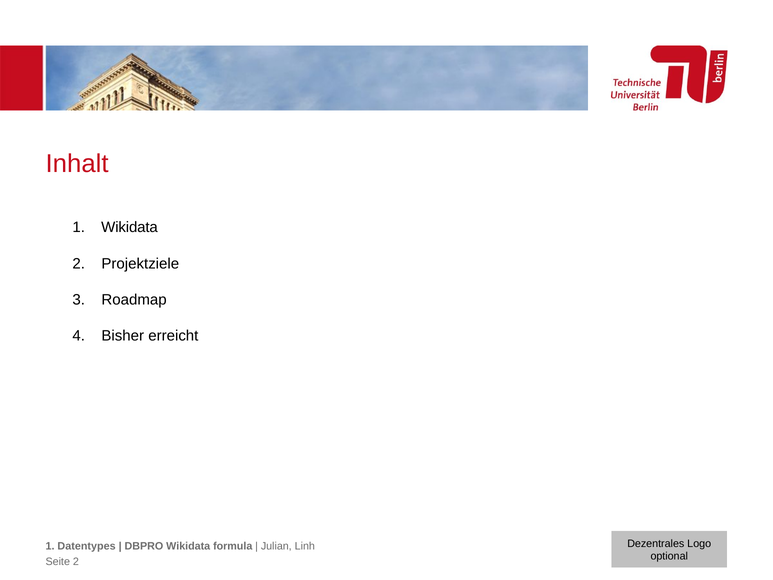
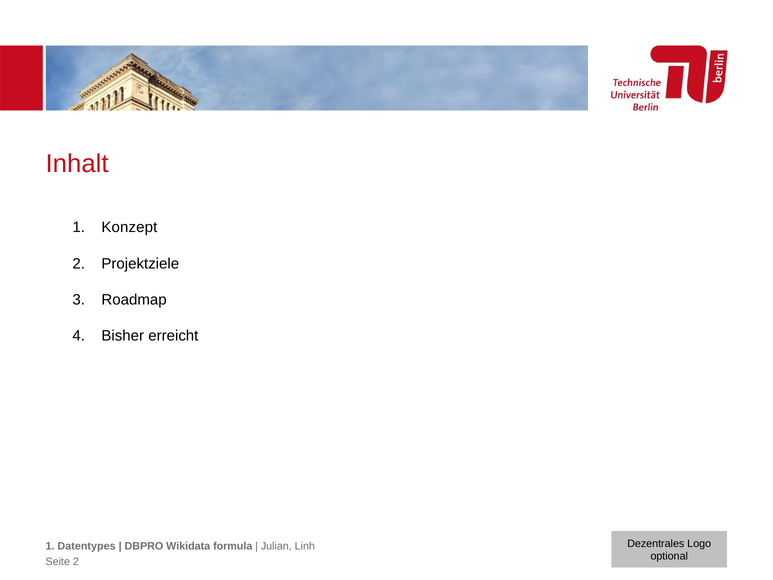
1 Wikidata: Wikidata -> Konzept (129, 227)
